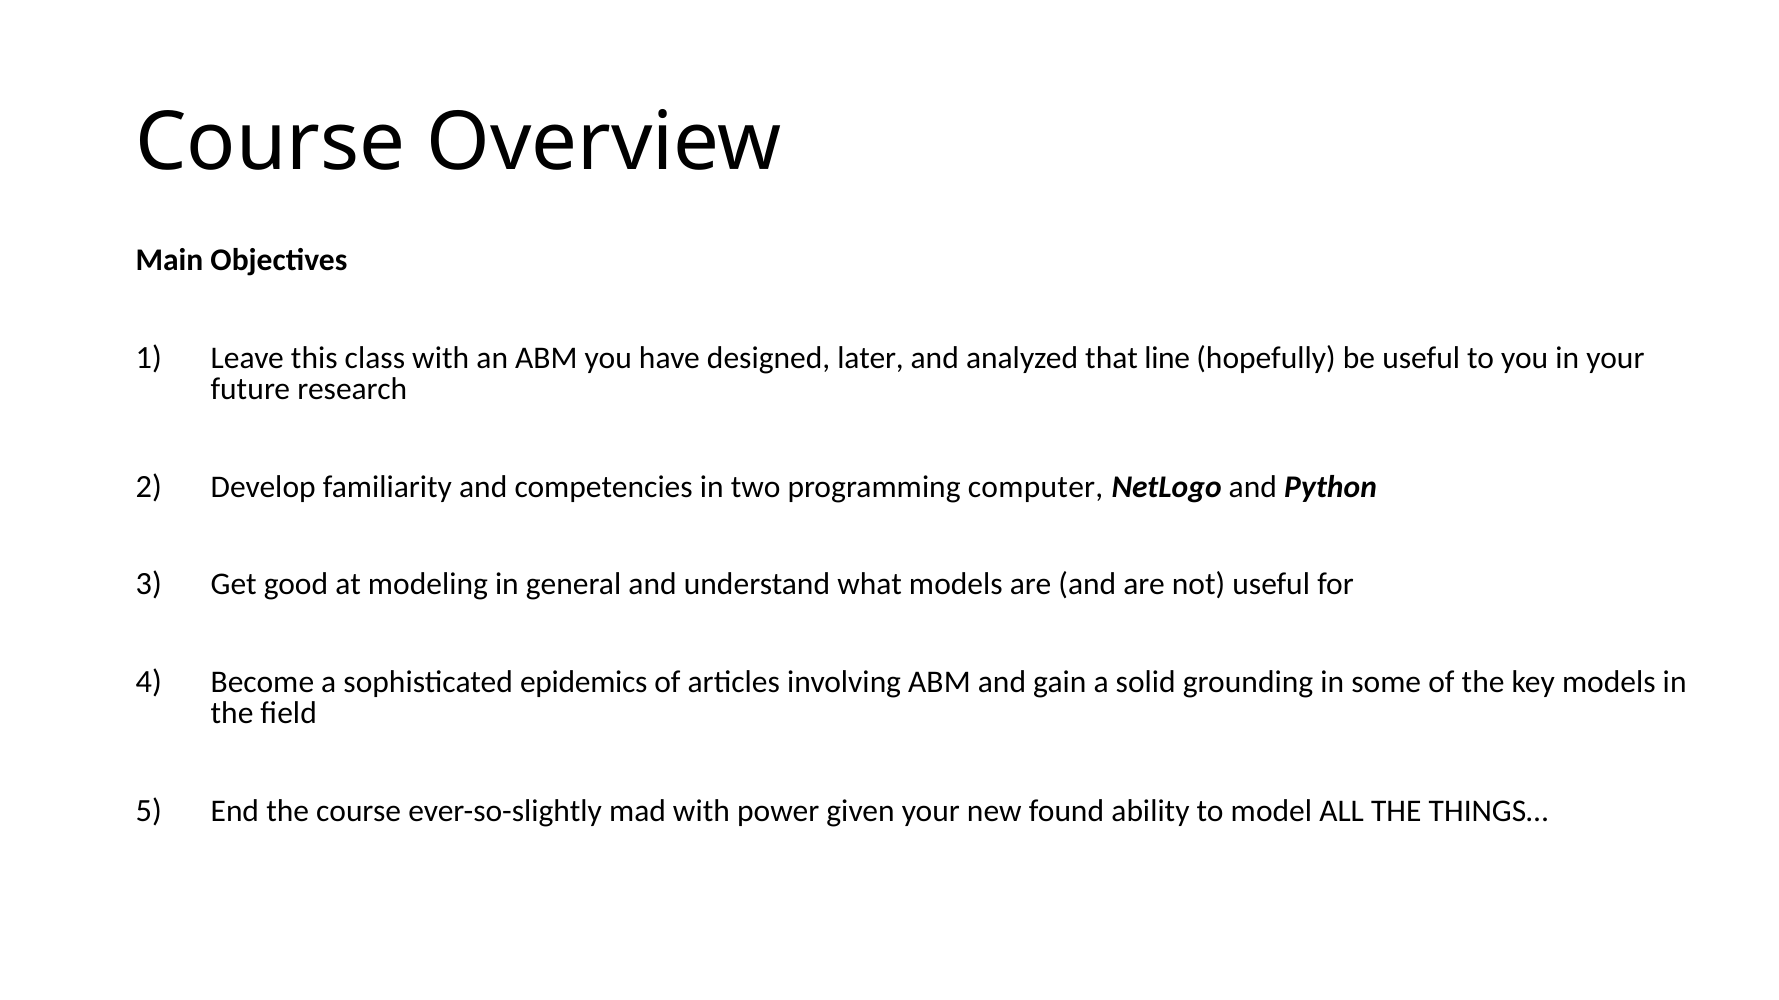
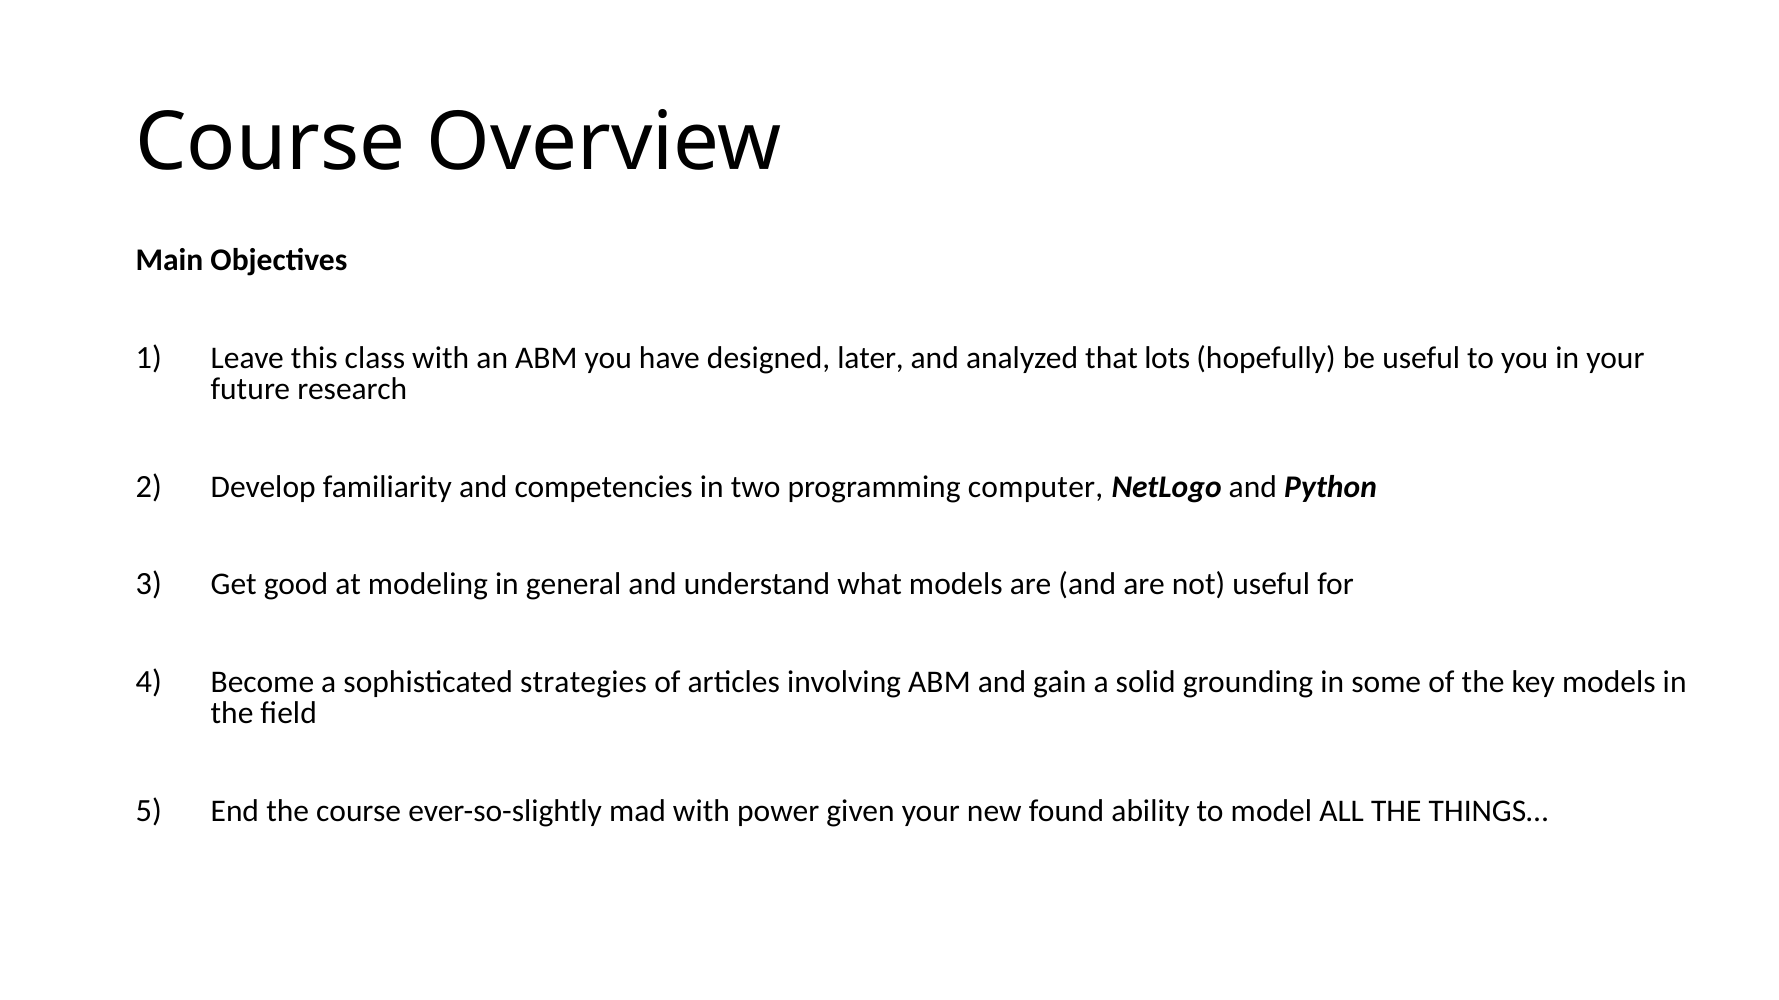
line: line -> lots (1167, 358)
epidemics: epidemics -> strategies (583, 683)
